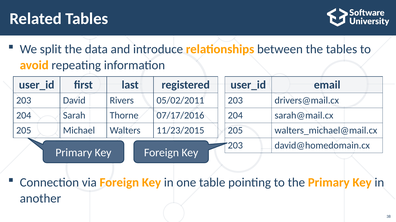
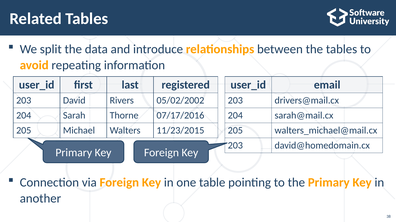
05/02/2011: 05/02/2011 -> 05/02/2002 (180, 101)
